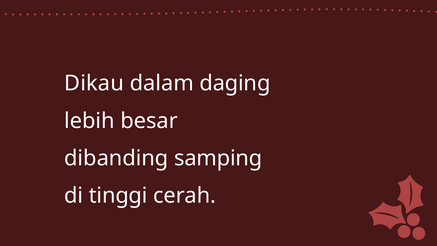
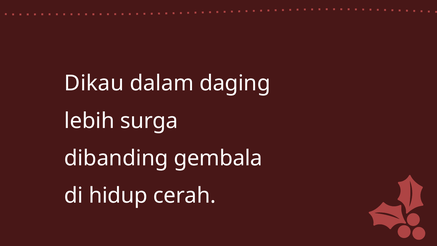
besar: besar -> surga (149, 121)
samping: samping -> gembala (218, 158)
tinggi: tinggi -> hidup (118, 196)
